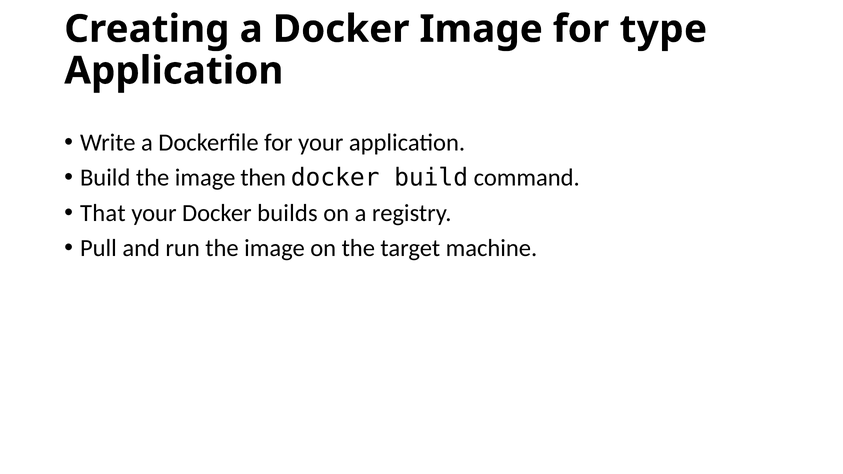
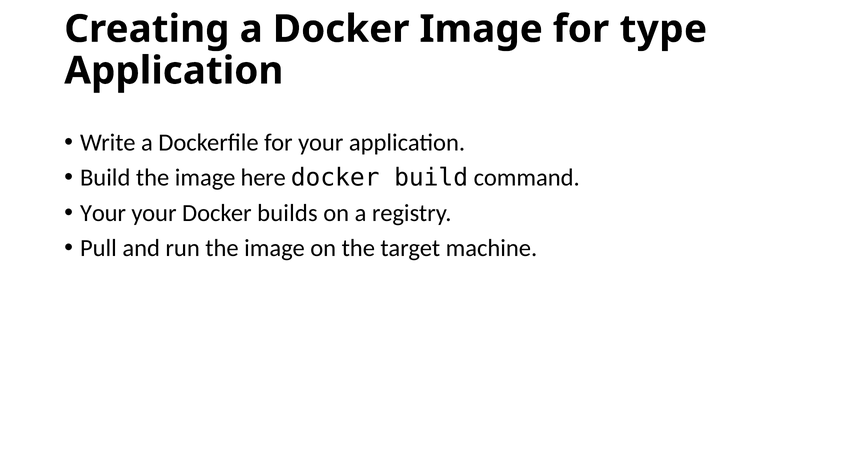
then: then -> here (263, 178)
That: That -> Your (103, 213)
